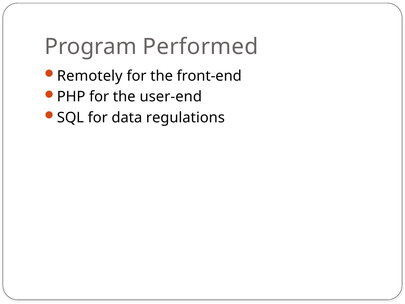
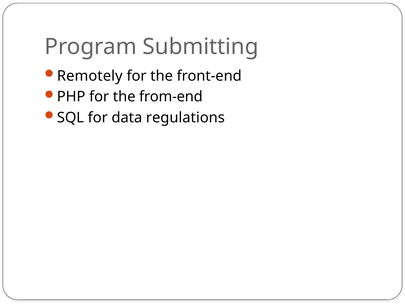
Performed: Performed -> Submitting (201, 47)
user-end: user-end -> from-end (171, 97)
